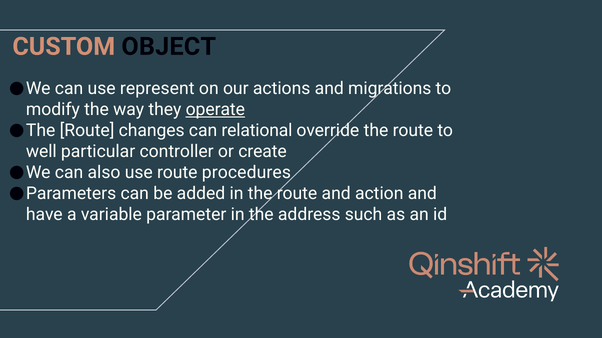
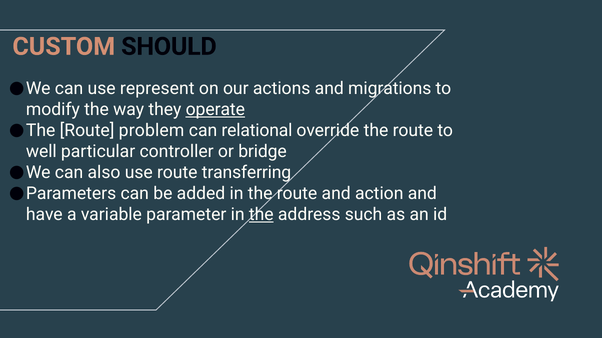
OBJECT: OBJECT -> SHOULD (169, 47)
changes: changes -> problem (152, 131)
create: create -> bridge (262, 152)
procedures: procedures -> transferring (247, 173)
the underline: none -> present (261, 215)
